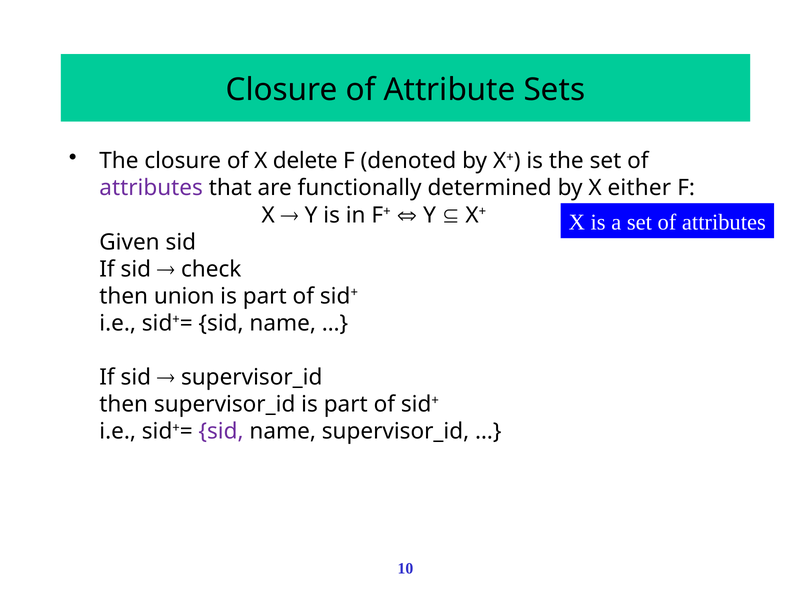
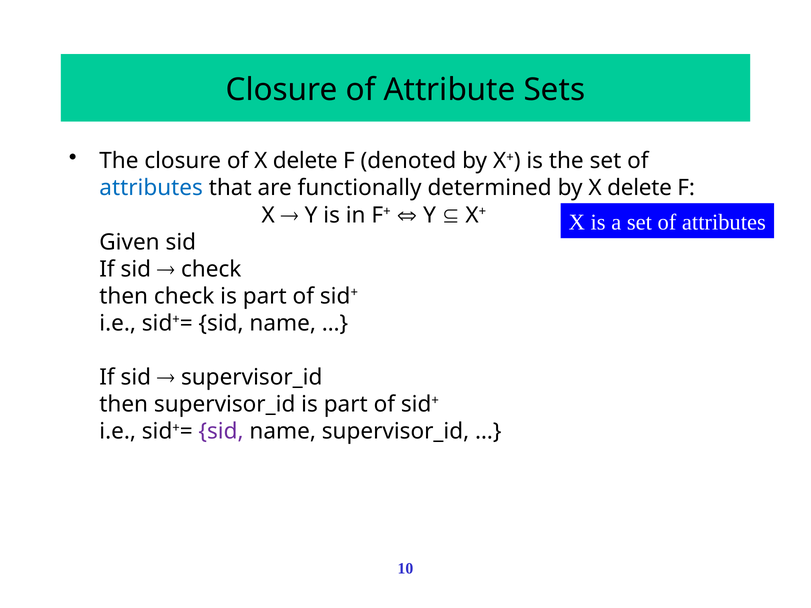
attributes colour: purple -> blue (151, 188)
by X either: either -> delete (640, 188)
then union: union -> check (184, 296)
